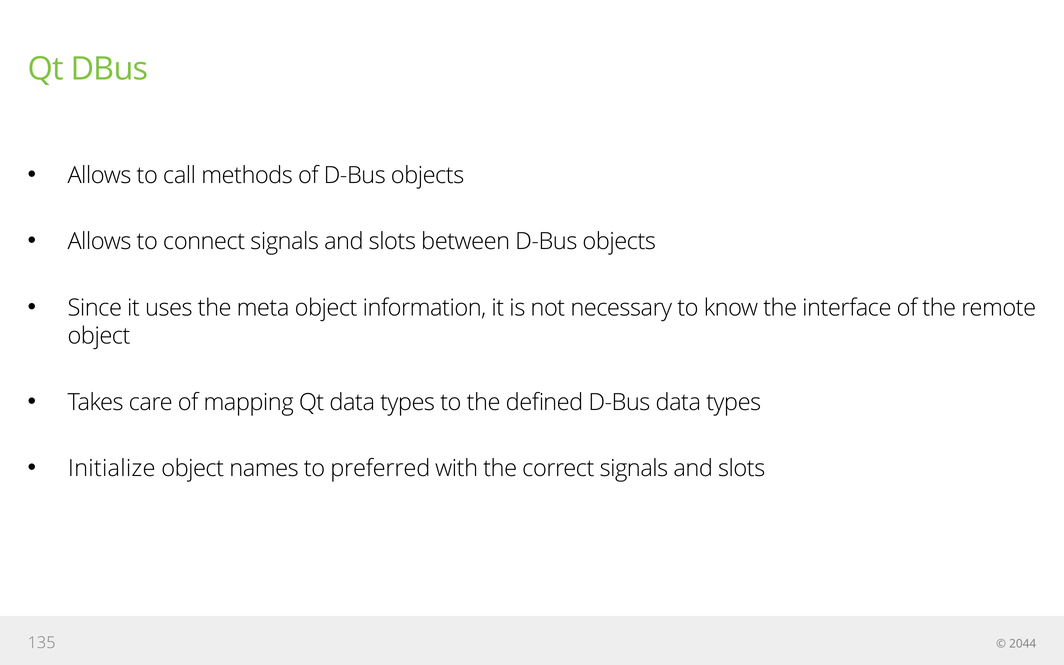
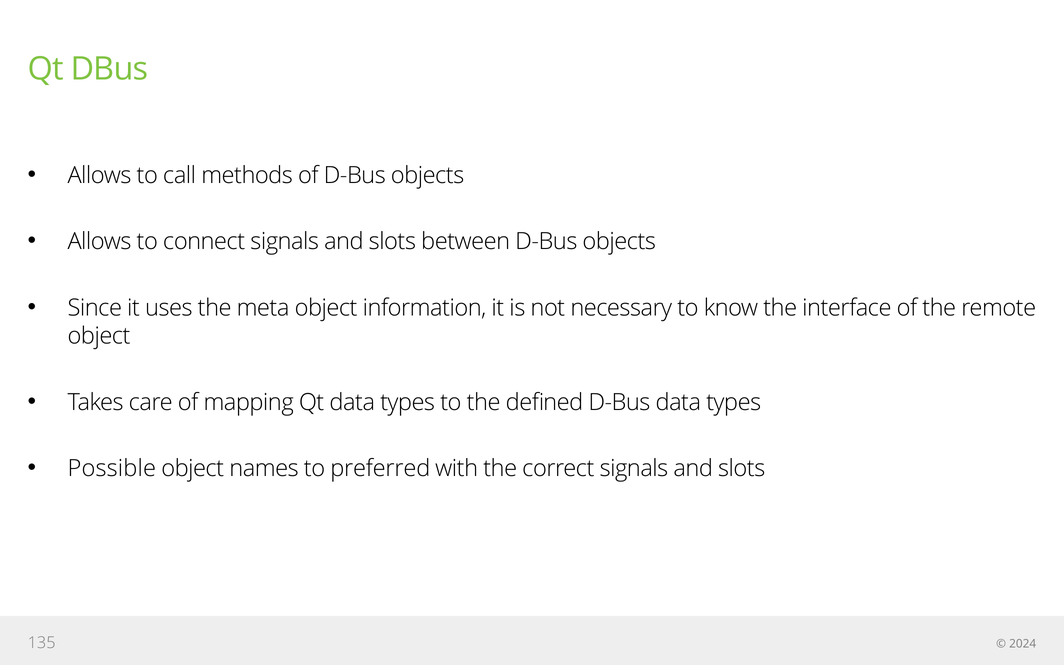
Initialize: Initialize -> Possible (112, 468)
2044: 2044 -> 2024 (1023, 644)
